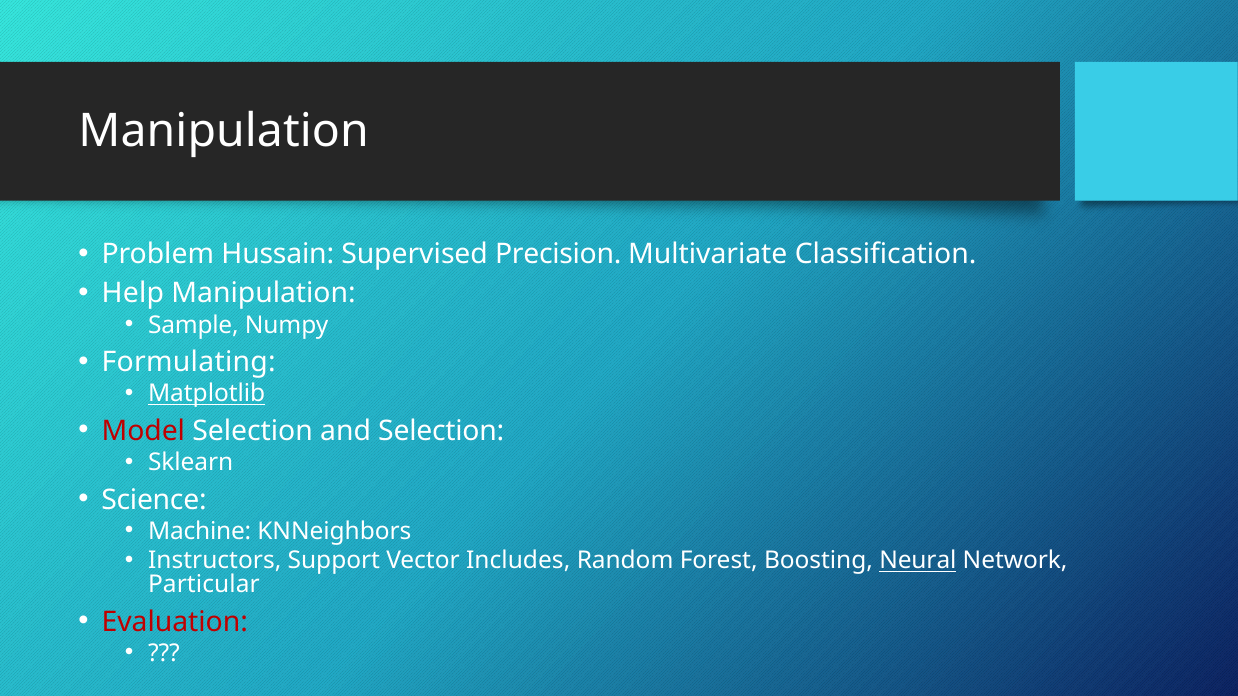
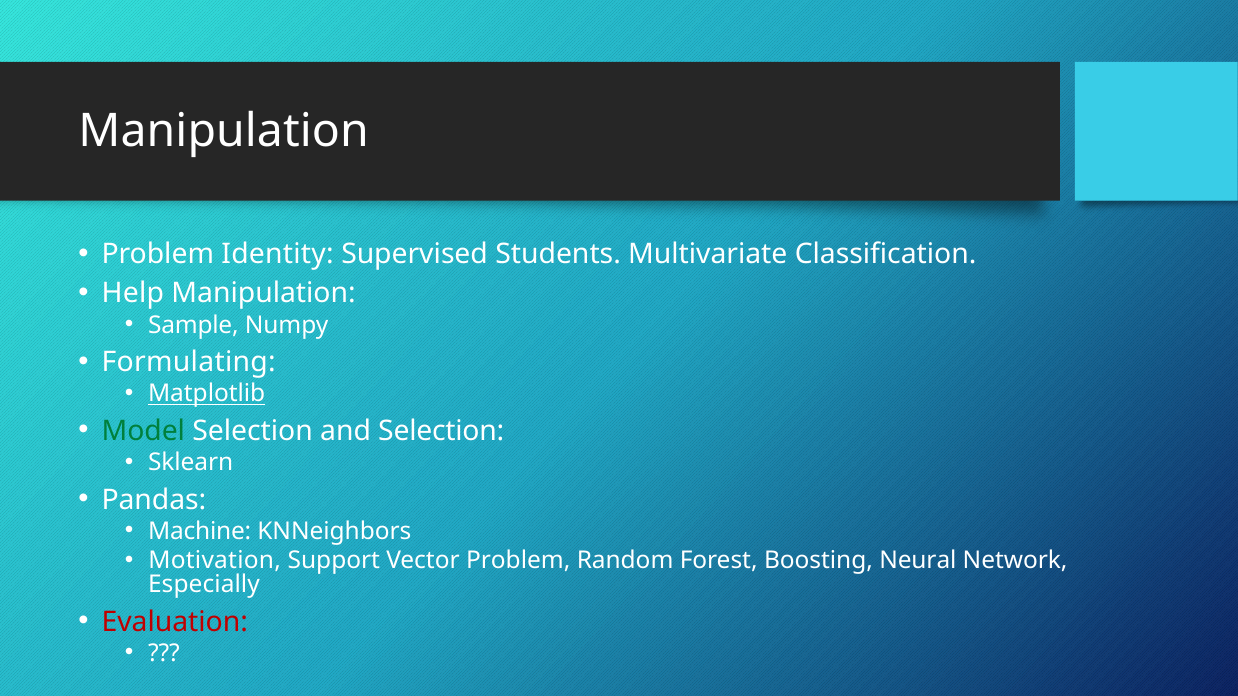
Hussain: Hussain -> Identity (278, 255)
Precision: Precision -> Students (558, 255)
Model colour: red -> green (143, 431)
Science: Science -> Pandas (154, 500)
Instructors: Instructors -> Motivation (215, 561)
Vector Includes: Includes -> Problem (518, 561)
Neural underline: present -> none (918, 561)
Particular: Particular -> Especially (204, 585)
